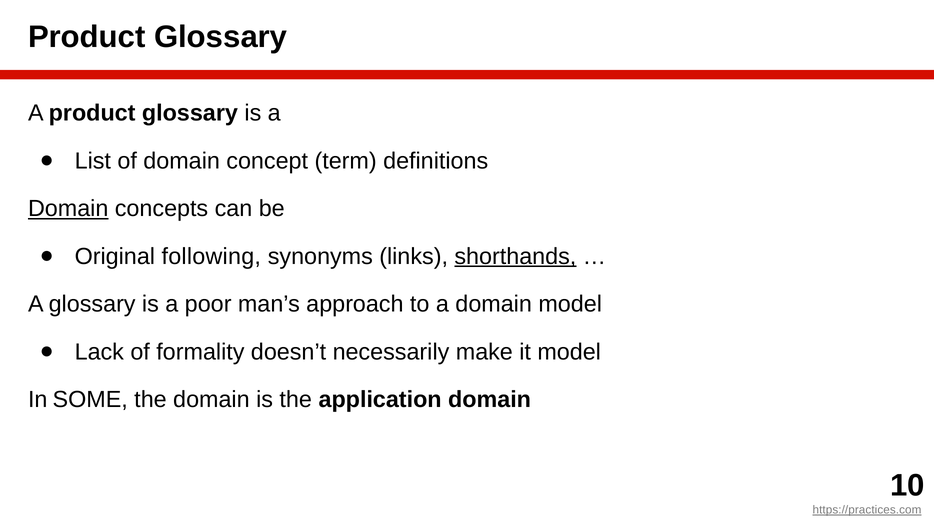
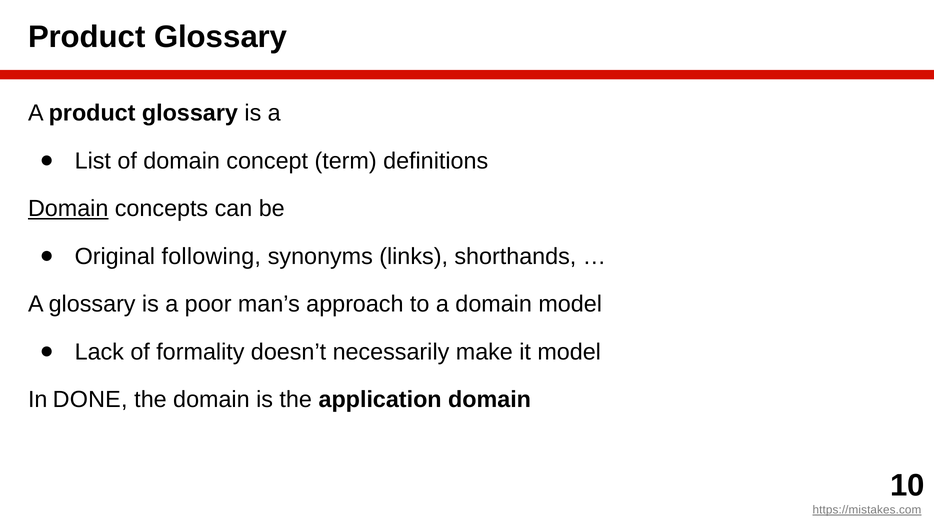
shorthands underline: present -> none (515, 257)
SOME: SOME -> DONE (90, 400)
https://practices.com: https://practices.com -> https://mistakes.com (867, 510)
